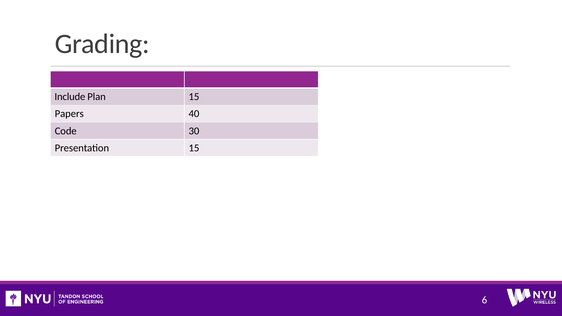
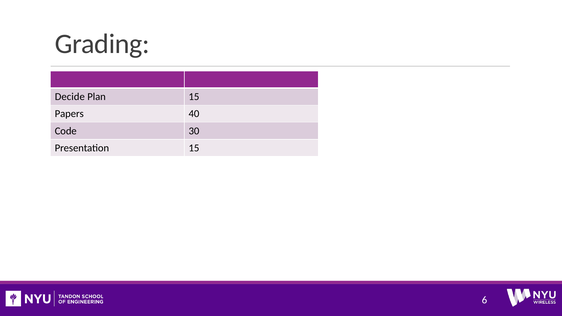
Include: Include -> Decide (70, 97)
